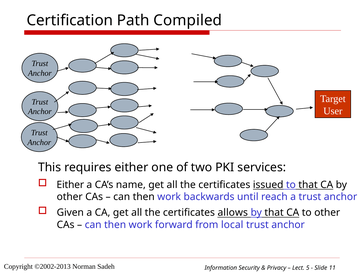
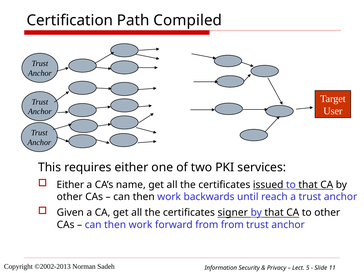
allows: allows -> signer (233, 213)
from local: local -> from (232, 225)
